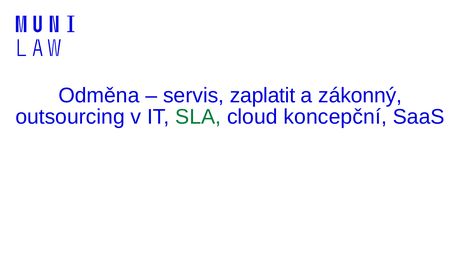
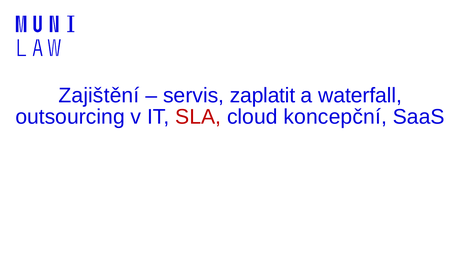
Odměna: Odměna -> Zajištění (99, 96)
zákonný: zákonný -> waterfall (360, 96)
SLA colour: green -> red (198, 117)
